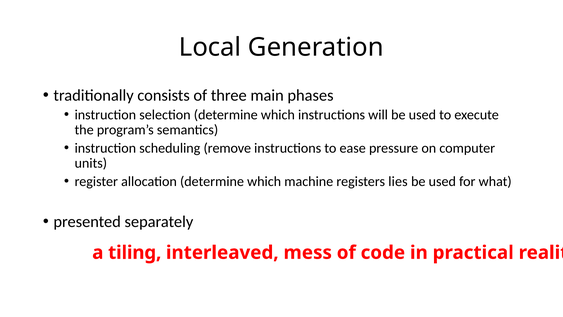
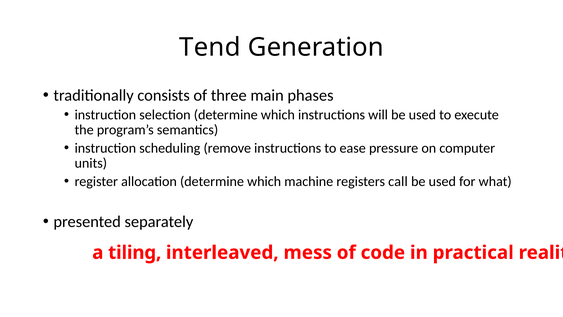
Local: Local -> Tend (210, 47)
lies: lies -> call (398, 181)
